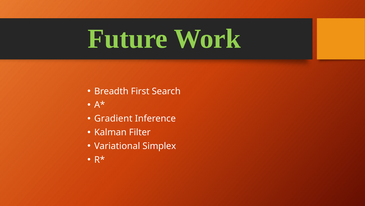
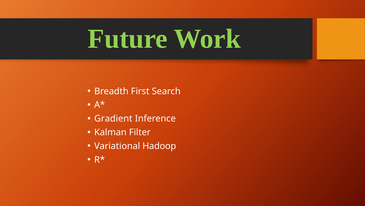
Simplex: Simplex -> Hadoop (159, 146)
